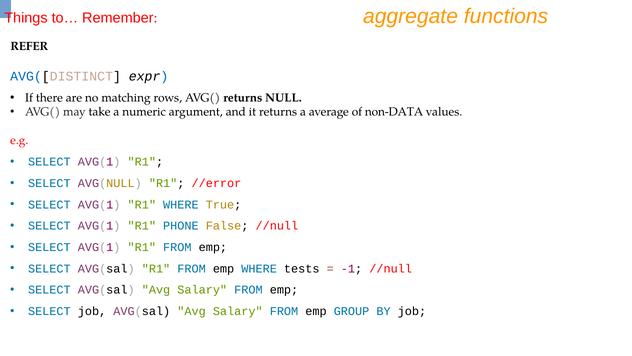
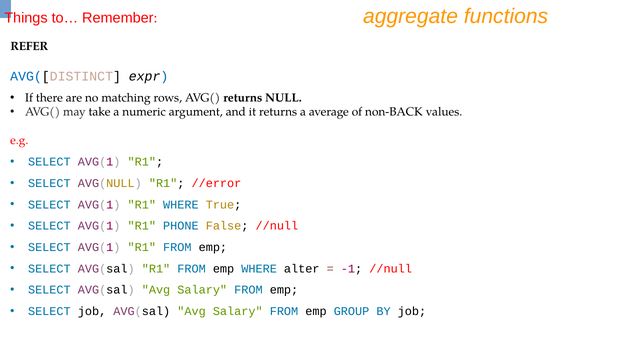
non-DATA: non-DATA -> non-BACK (394, 112)
tests: tests -> alter (302, 268)
